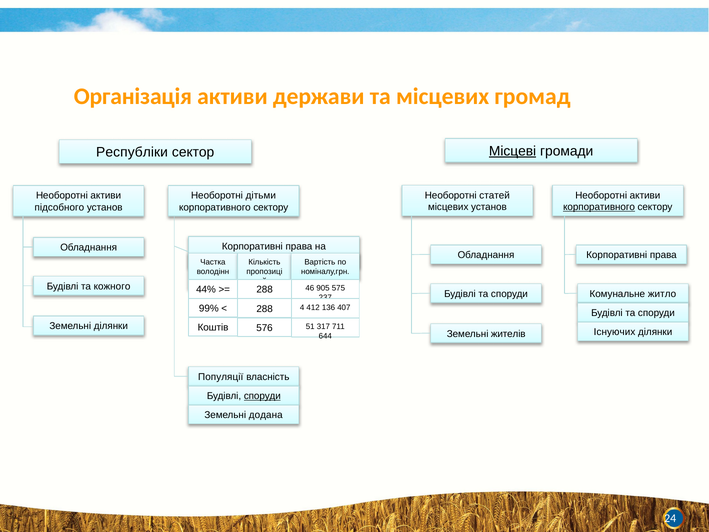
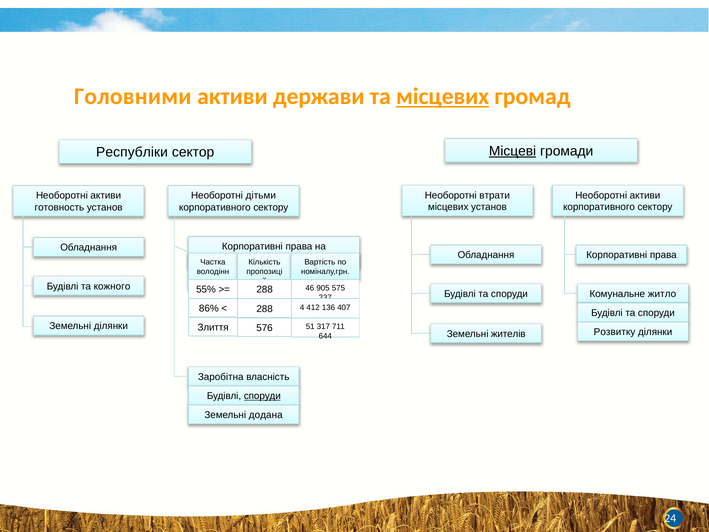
Організація: Організація -> Головними (133, 96)
місцевих underline: none -> present (443, 96)
статей: статей -> втрати (495, 195)
корпоративного underline: present -> none (599, 207)
підсобного: підсобного -> готовность (59, 207)
44%: 44% -> 55% (206, 289)
99%: 99% -> 86% (209, 308)
Коштів: Коштів -> Злиття (213, 327)
Існуючих: Існуючих -> Розвитку (615, 332)
Популяції: Популяції -> Заробітна (221, 377)
